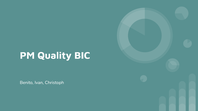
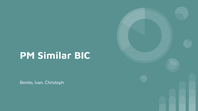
Quality: Quality -> Similar (54, 56)
